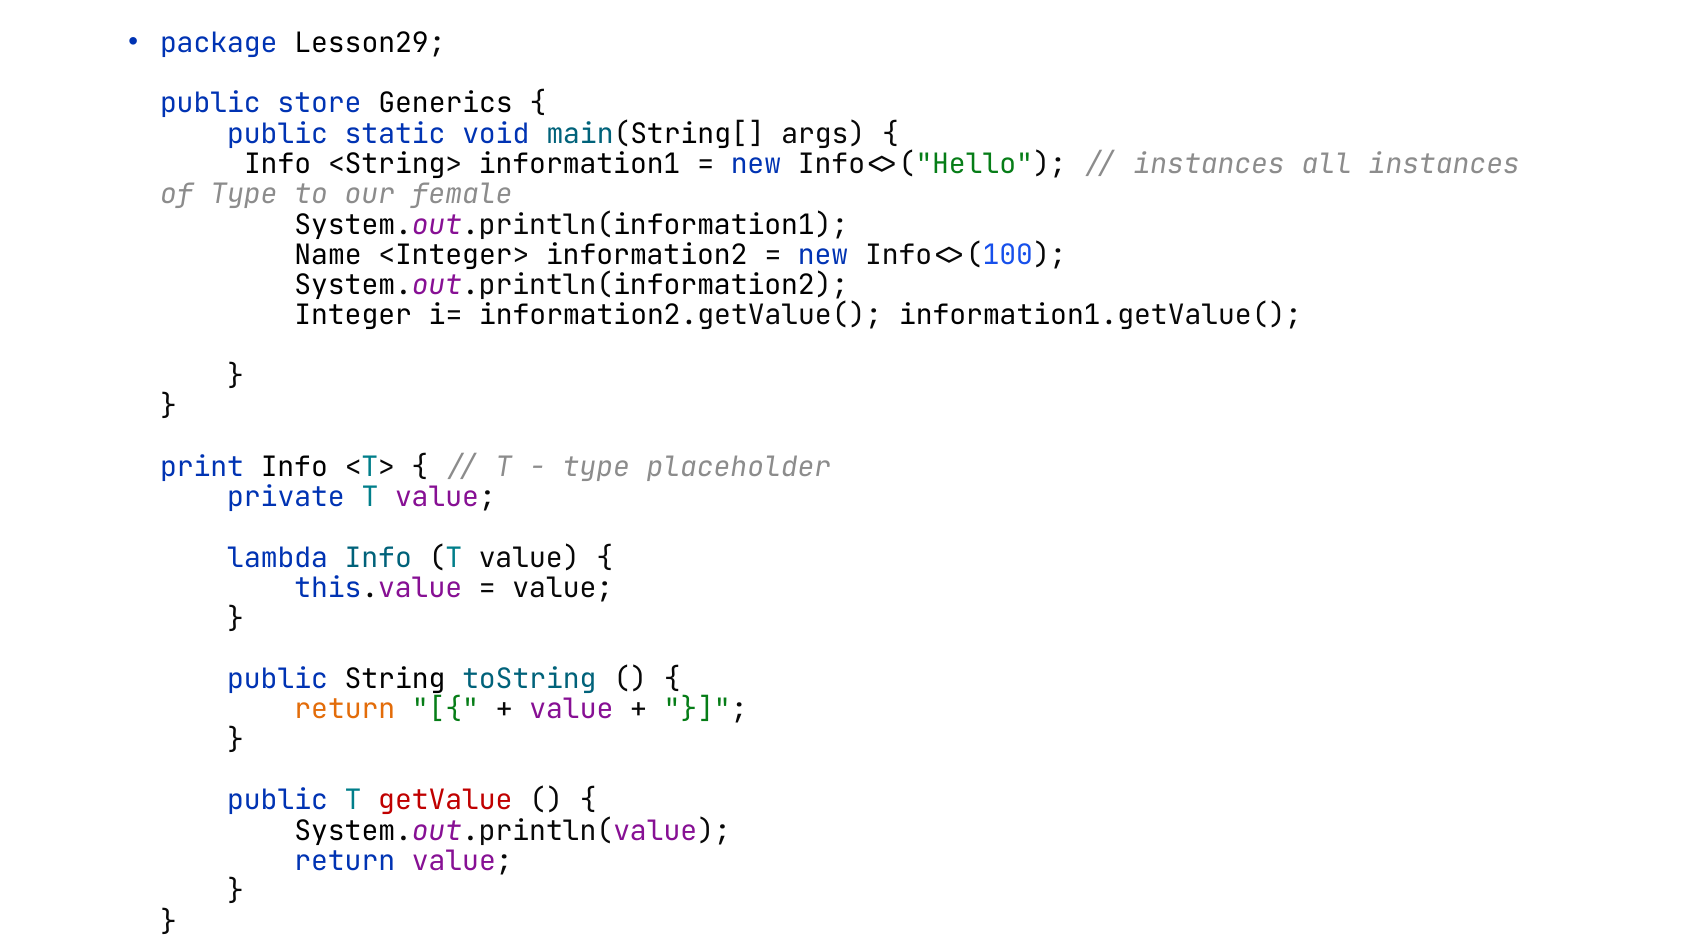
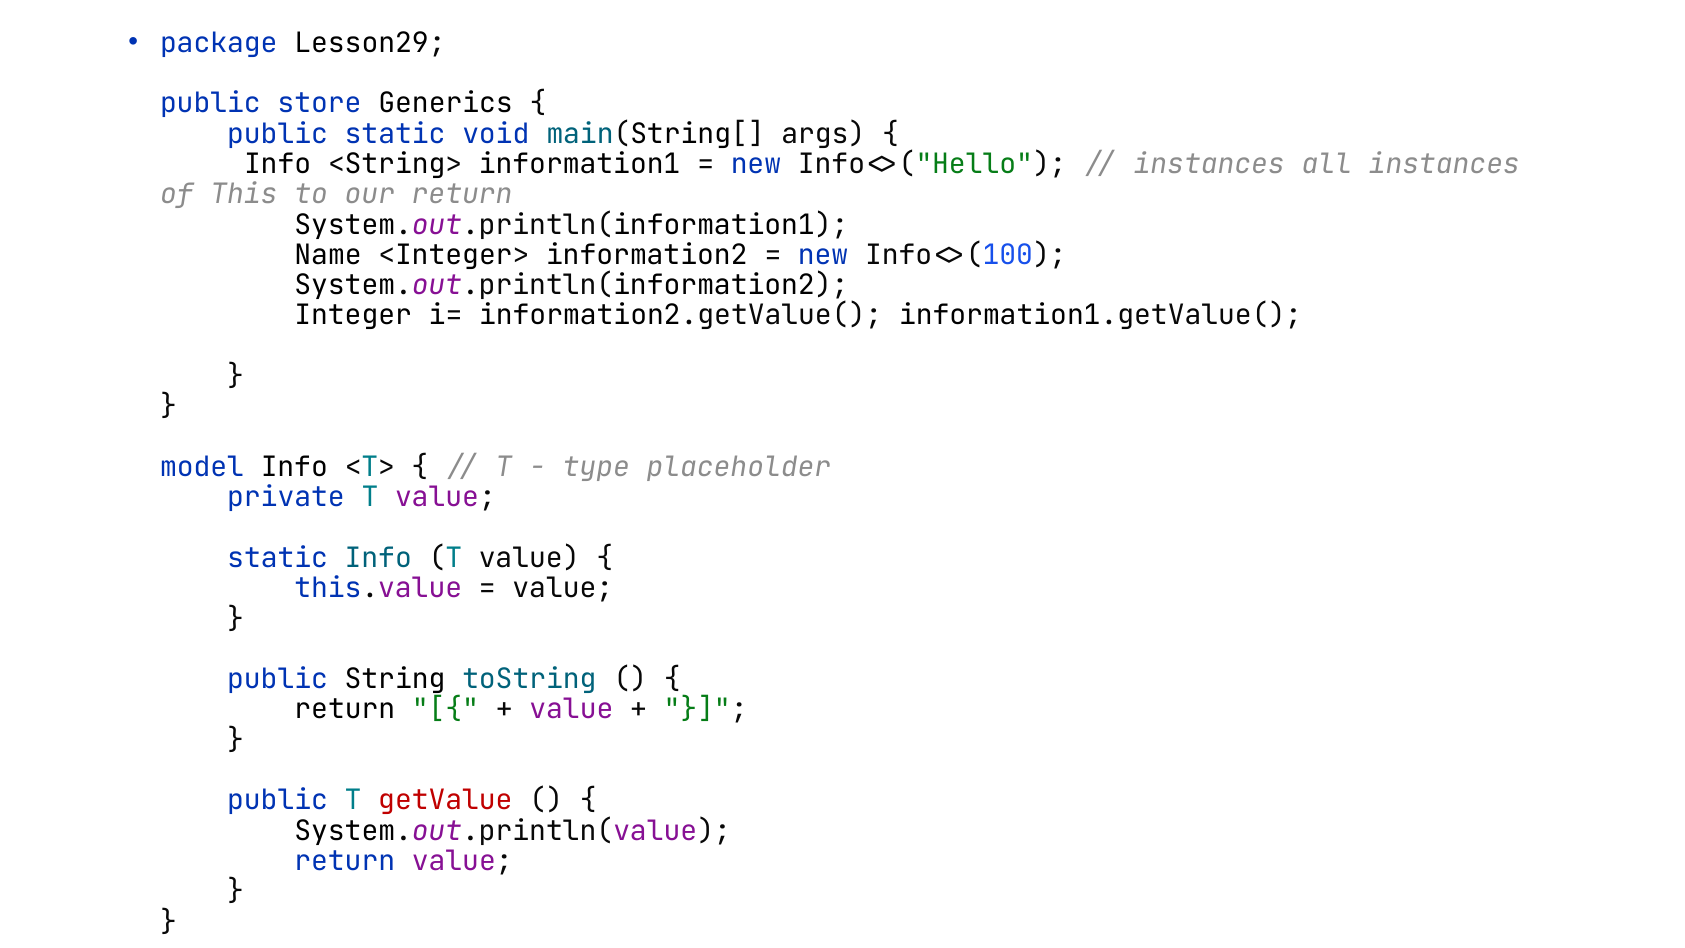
of Type: Type -> This (244, 194)
our female: female -> return (462, 194)
print: print -> model (202, 467)
lambda: lambda -> static (278, 558)
return colour: orange -> black (345, 710)
